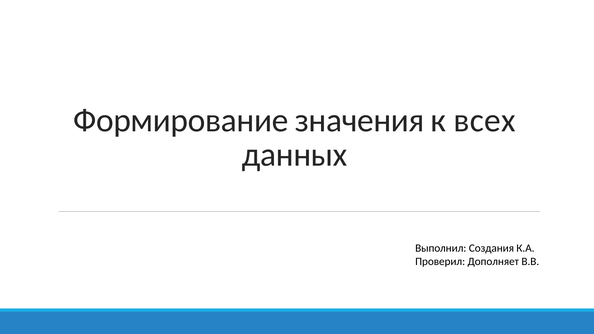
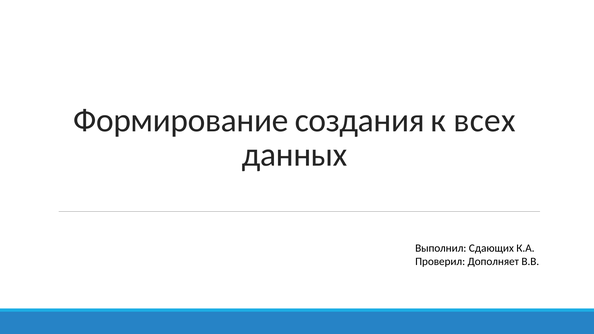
значения: значения -> создания (360, 121)
Создания: Создания -> Сдающих (491, 248)
